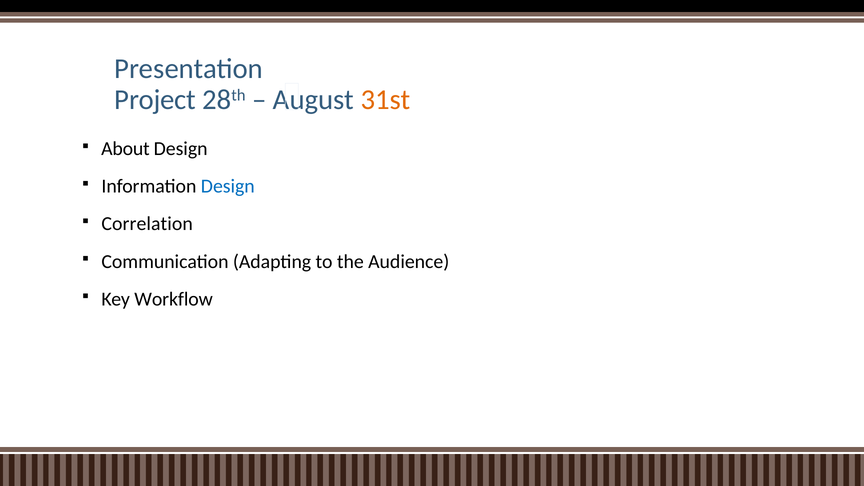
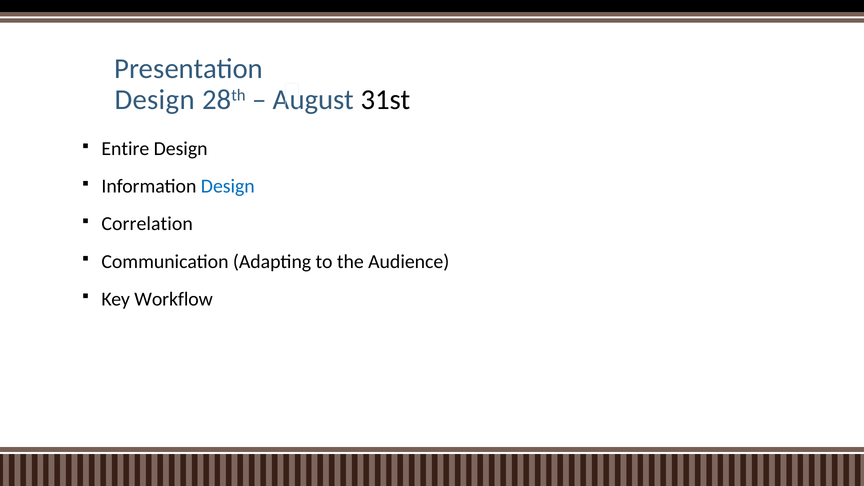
Project: Project -> Design (155, 100)
31st colour: orange -> black (385, 100)
About: About -> Entire (125, 149)
